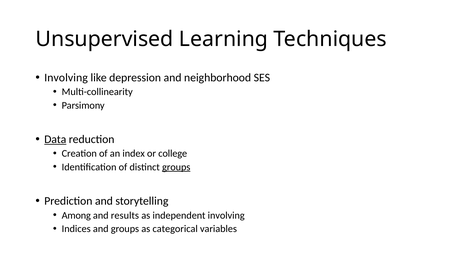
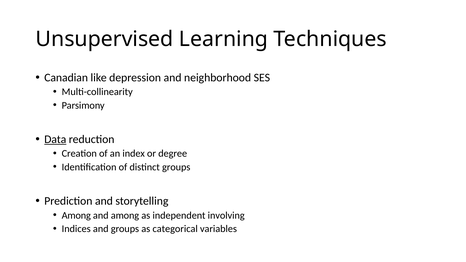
Involving: Involving -> Canadian (66, 78)
college: college -> degree (173, 154)
groups underline: present -> none (176, 167)
and results: results -> among (125, 215)
